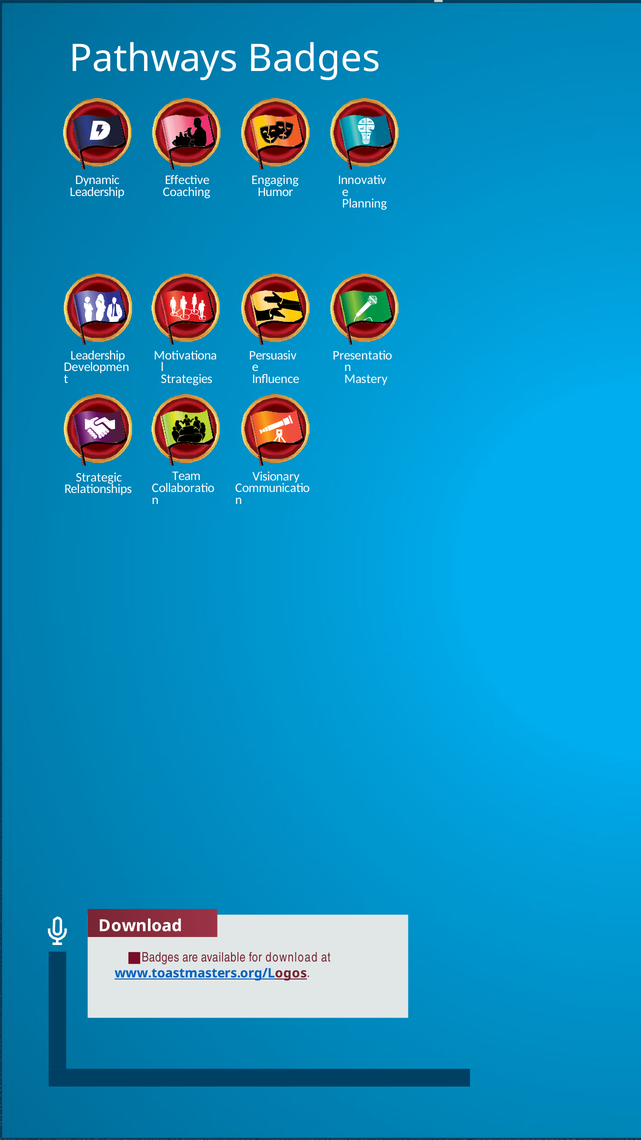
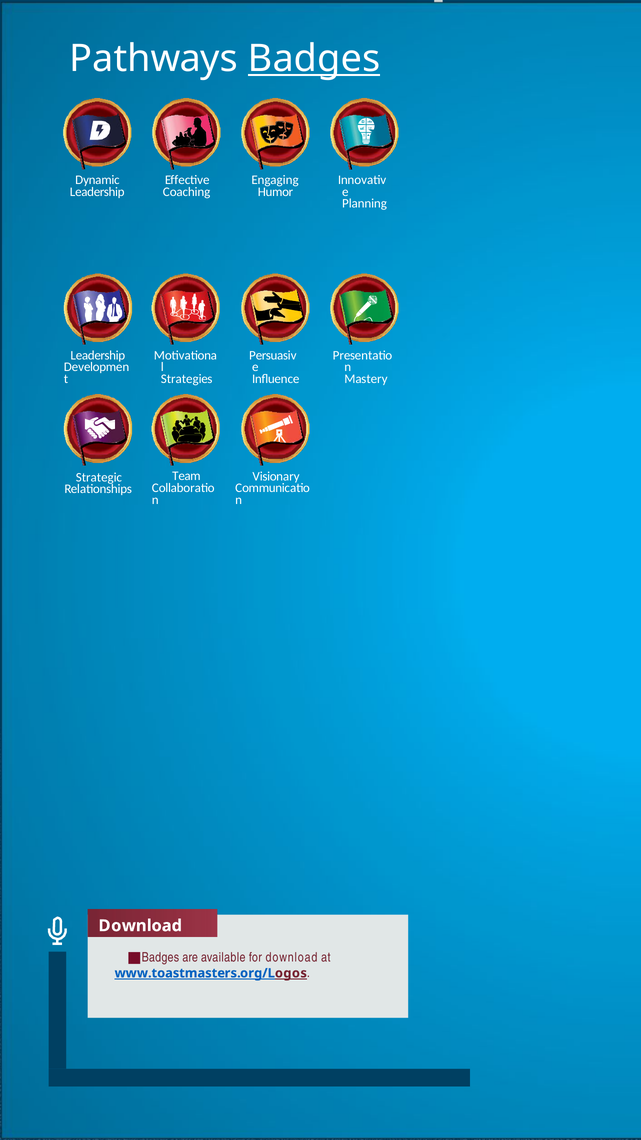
Badges underline: none -> present (314, 59)
